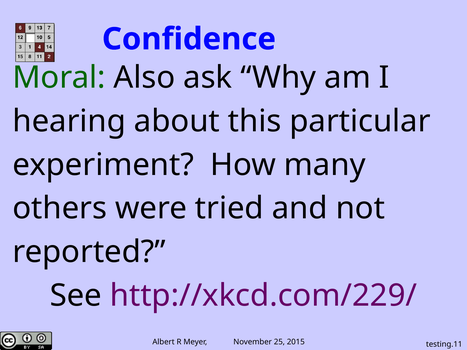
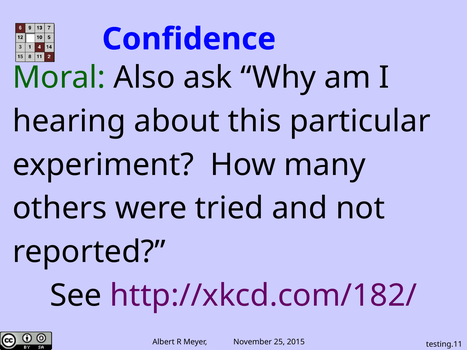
http://xkcd.com/229/: http://xkcd.com/229/ -> http://xkcd.com/182/ (264, 296)
